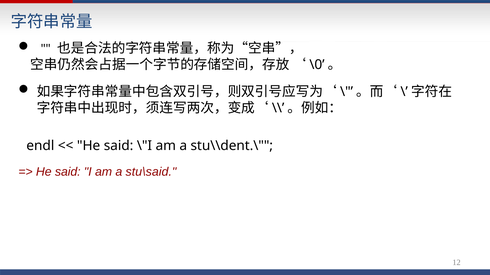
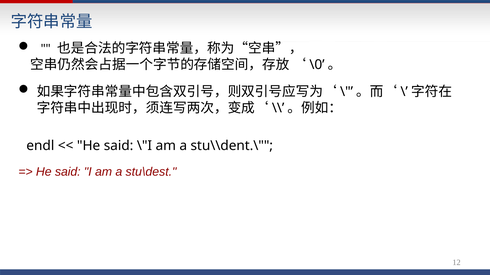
stu\said: stu\said -> stu\dest (151, 172)
